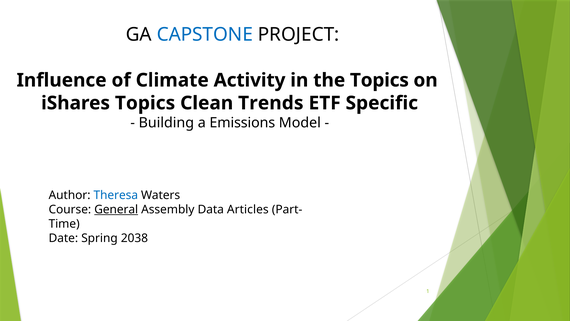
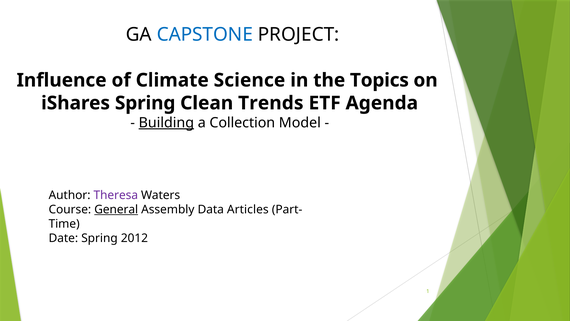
Activity: Activity -> Science (249, 80)
iShares Topics: Topics -> Spring (145, 103)
Specific: Specific -> Agenda (382, 103)
Building underline: none -> present (166, 123)
Emissions: Emissions -> Collection (242, 123)
Theresa colour: blue -> purple (116, 195)
2038: 2038 -> 2012 (134, 238)
